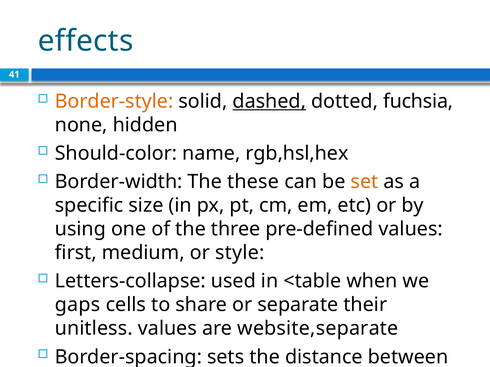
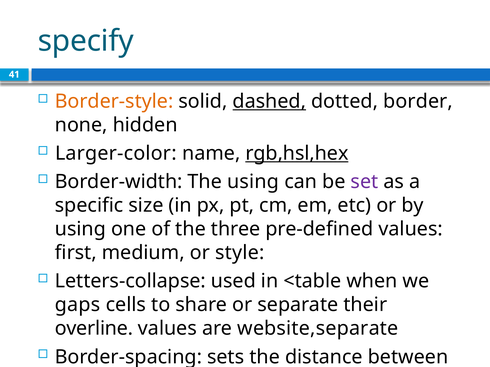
effects: effects -> specify (86, 41)
fuchsia: fuchsia -> border (418, 101)
Should-color: Should-color -> Larger-color (116, 154)
rgb,hsl,hex underline: none -> present (297, 154)
The these: these -> using (253, 182)
set colour: orange -> purple (364, 182)
unitless: unitless -> overline (94, 329)
